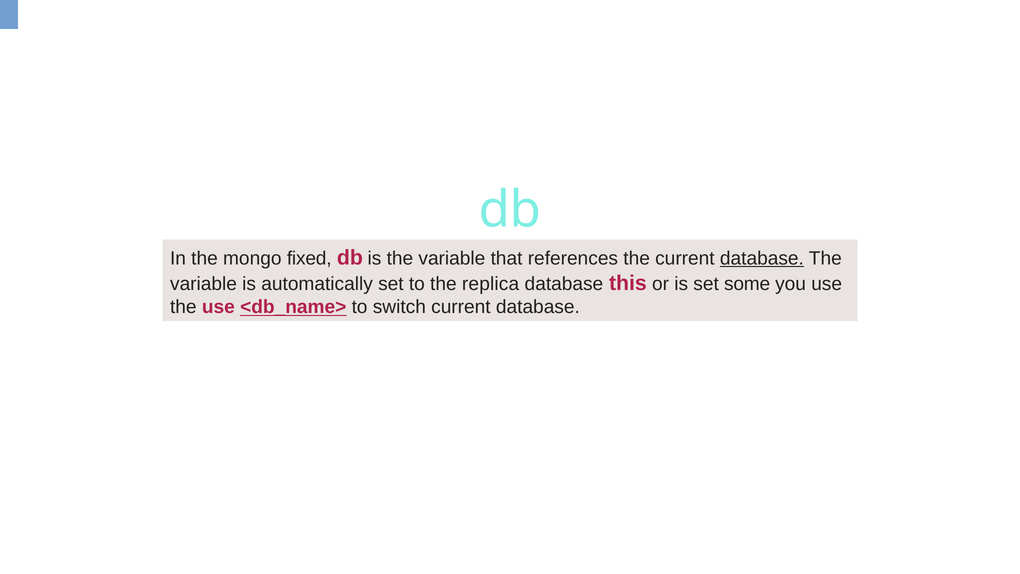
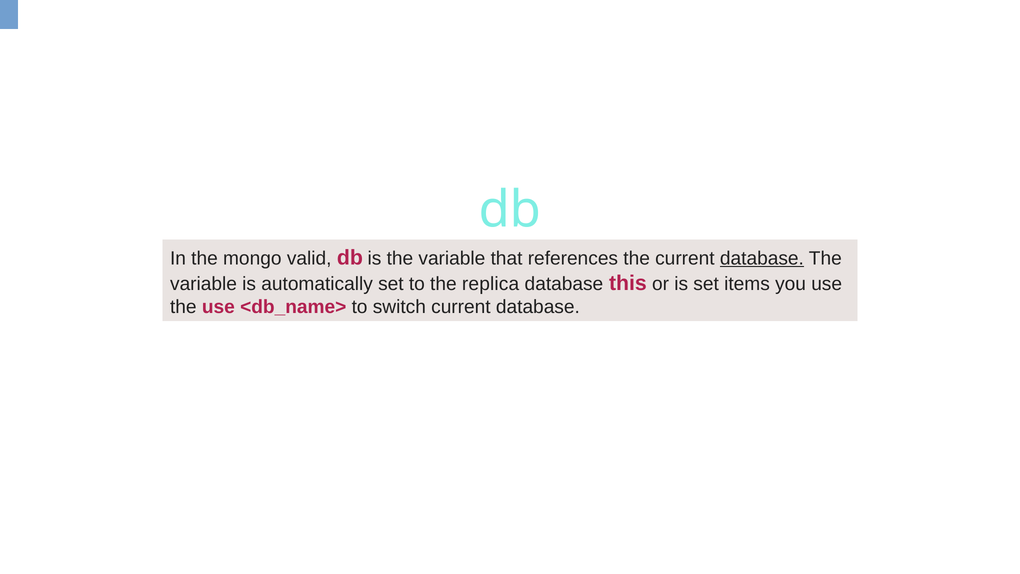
fixed: fixed -> valid (309, 258)
some: some -> items (747, 284)
<db_name> underline: present -> none (293, 307)
